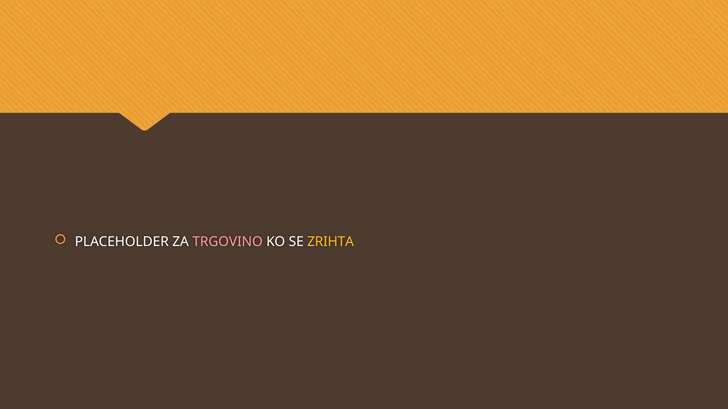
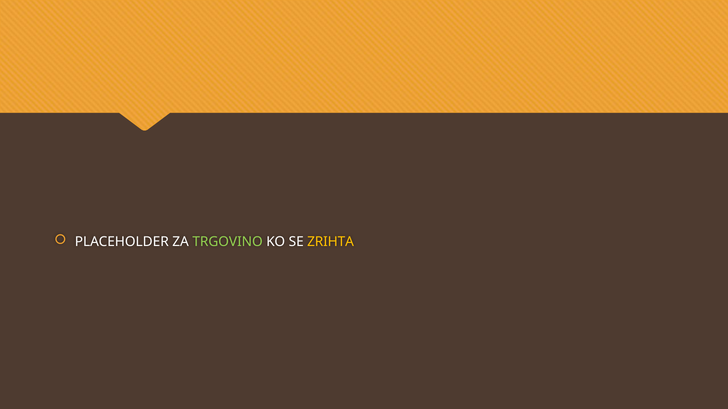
TRGOVINO colour: pink -> light green (228, 242)
